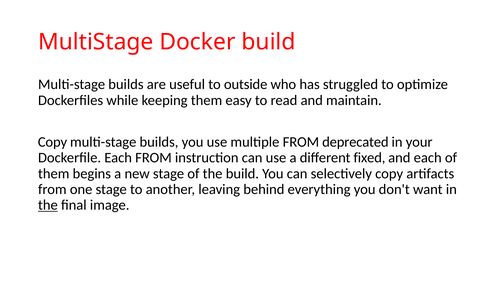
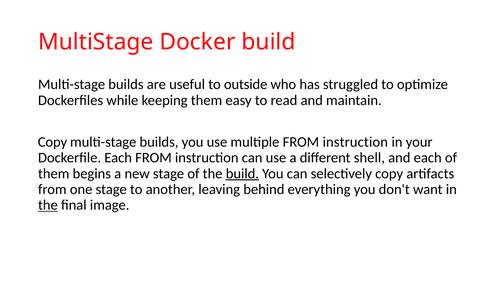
multiple FROM deprecated: deprecated -> instruction (355, 142)
fixed: fixed -> shell (369, 158)
build underline: none -> present (242, 173)
